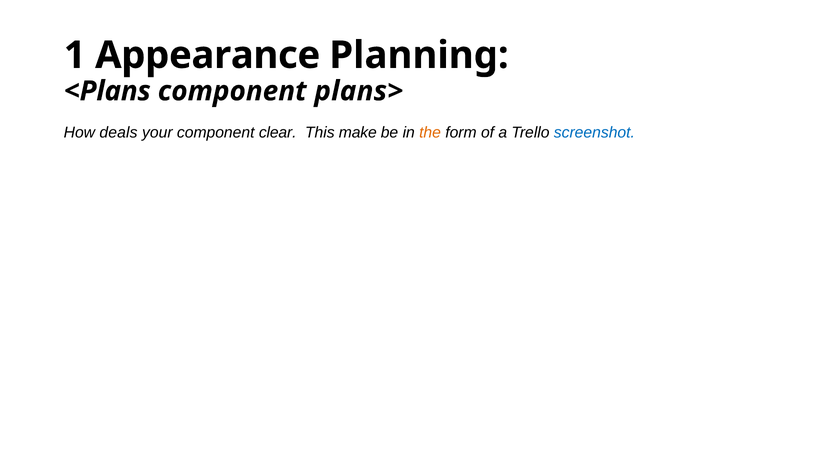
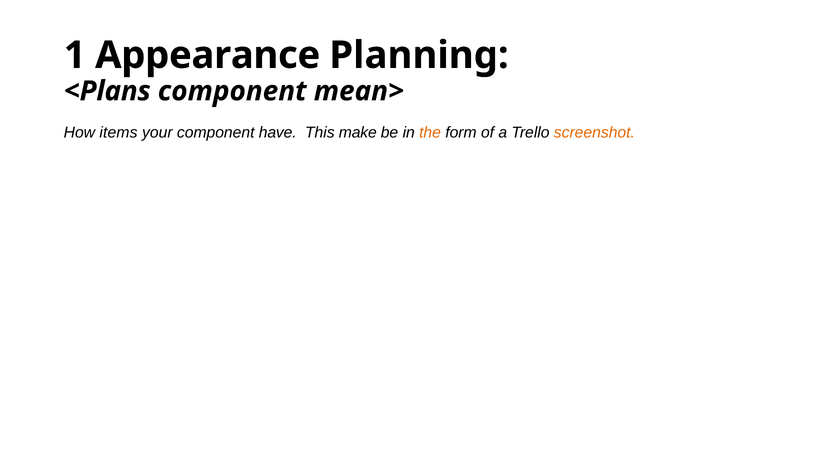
plans>: plans> -> mean> (359, 91)
deals: deals -> items (118, 132)
clear: clear -> have (278, 132)
screenshot colour: blue -> orange (594, 132)
